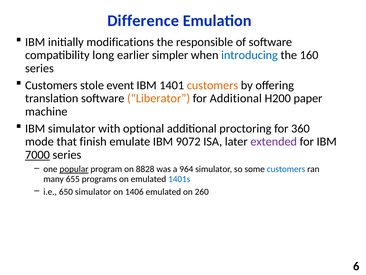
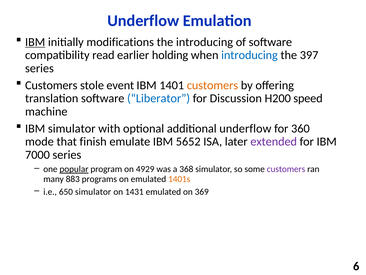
Difference: Difference -> Underflow (143, 21)
IBM underline: none -> present (35, 42)
the responsible: responsible -> introducing (205, 42)
long: long -> read (103, 55)
simpler: simpler -> holding (170, 55)
160: 160 -> 397 (309, 55)
Liberator colour: orange -> blue (159, 98)
for Additional: Additional -> Discussion (236, 98)
paper: paper -> speed (308, 98)
additional proctoring: proctoring -> underflow (245, 128)
9072: 9072 -> 5652 (188, 141)
7000 underline: present -> none (37, 155)
8828: 8828 -> 4929 (145, 169)
964: 964 -> 368 (186, 169)
customers colour: blue -> purple (286, 169)
655: 655 -> 883 (73, 179)
1401s colour: blue -> orange (179, 179)
1406: 1406 -> 1431 (134, 191)
260: 260 -> 369 (202, 191)
